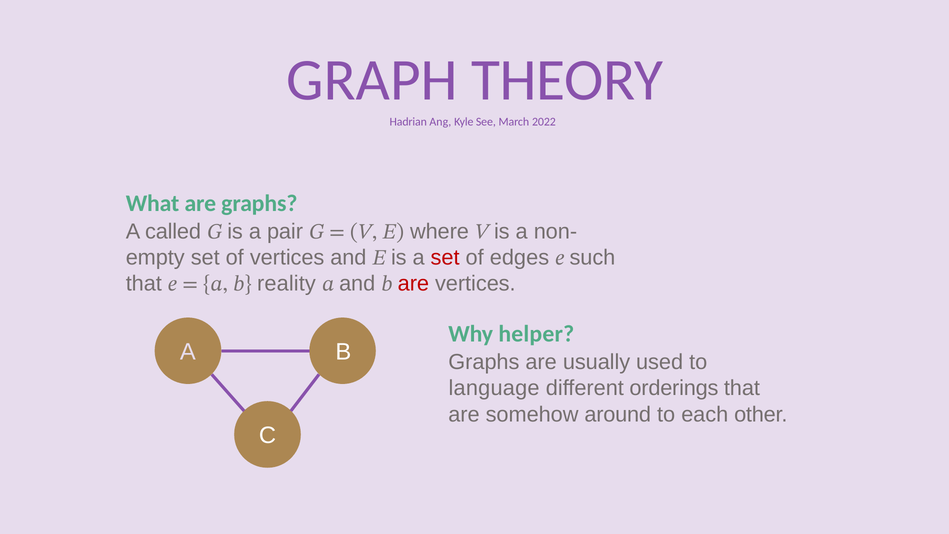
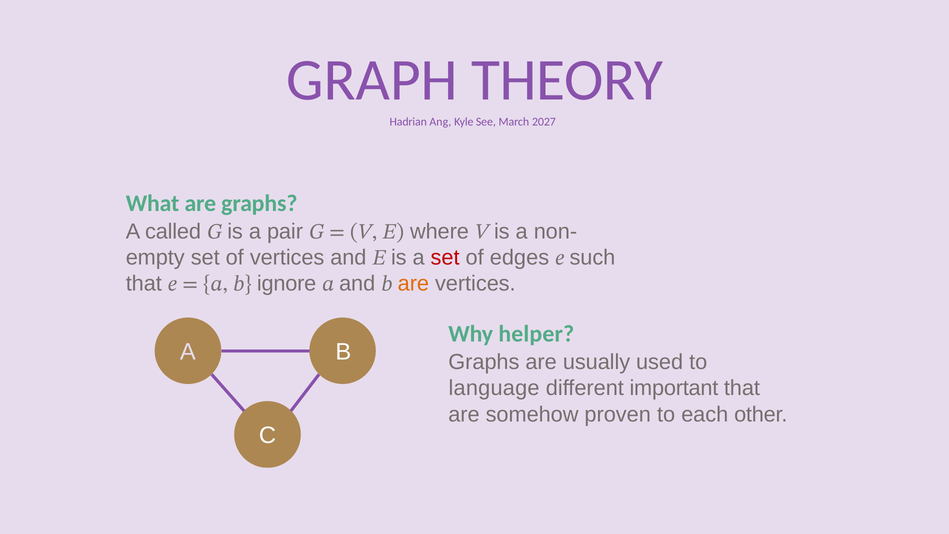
2022: 2022 -> 2027 (544, 122)
reality: reality -> ignore (287, 284)
are colour: red -> orange (413, 284)
orderings: orderings -> important (674, 388)
around: around -> proven (618, 414)
